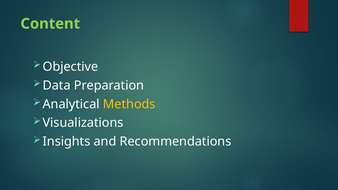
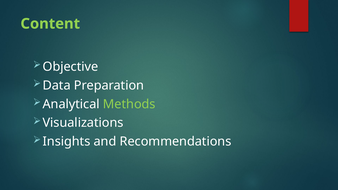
Methods colour: yellow -> light green (129, 104)
